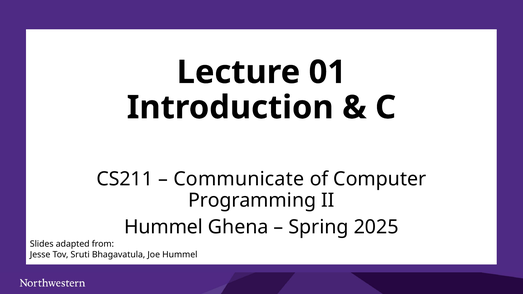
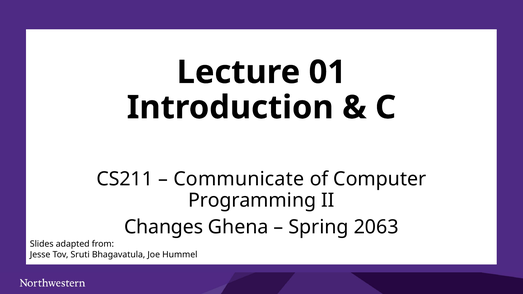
Hummel: Hummel -> Changes (164, 227)
2025: 2025 -> 2063 (376, 227)
